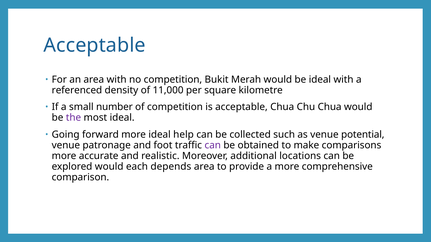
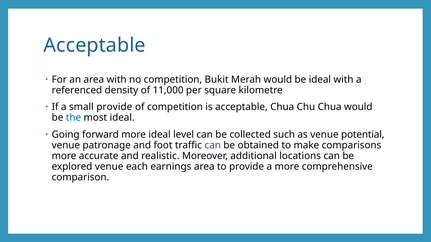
small number: number -> provide (114, 107)
the colour: purple -> blue (73, 118)
help: help -> level (184, 135)
explored would: would -> venue (109, 167)
depends: depends -> earnings (171, 167)
